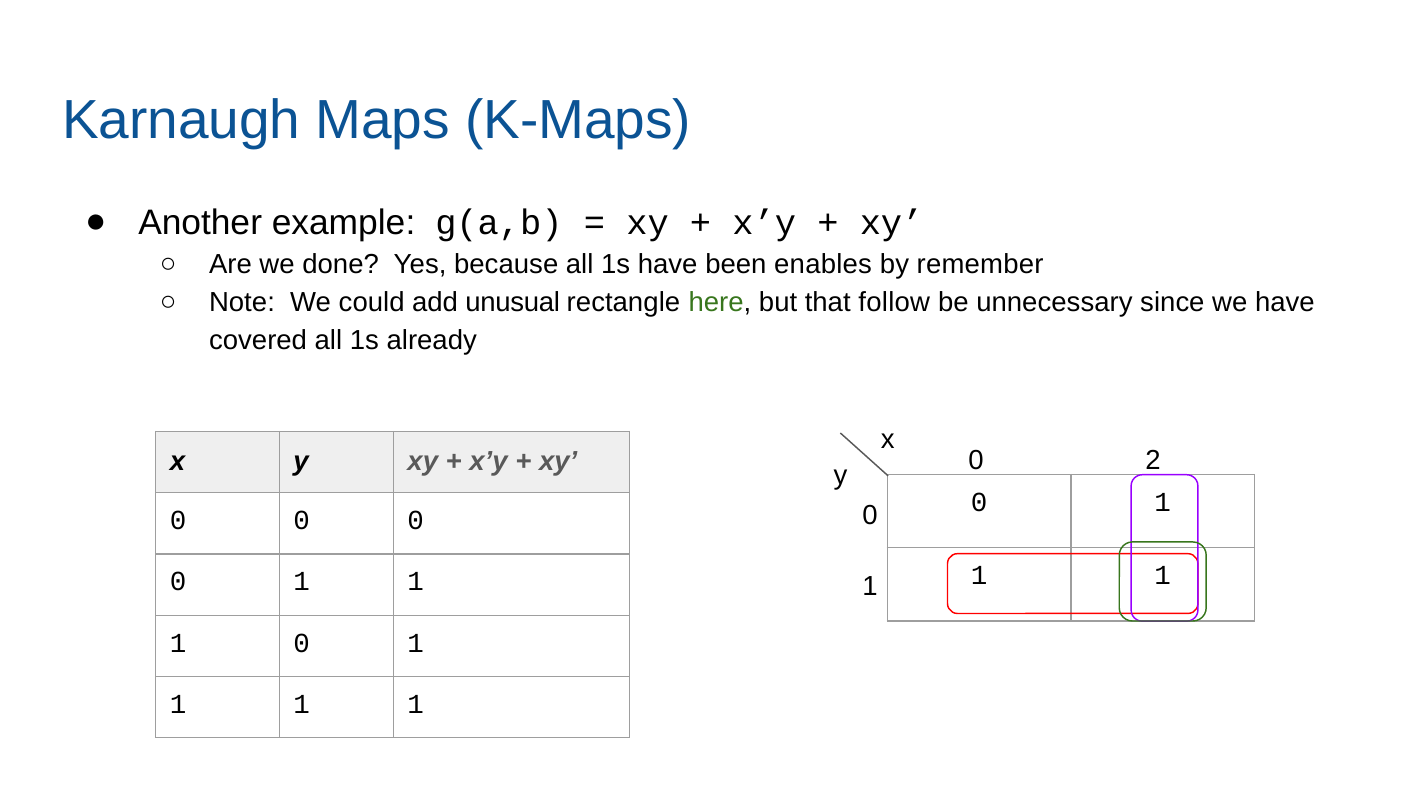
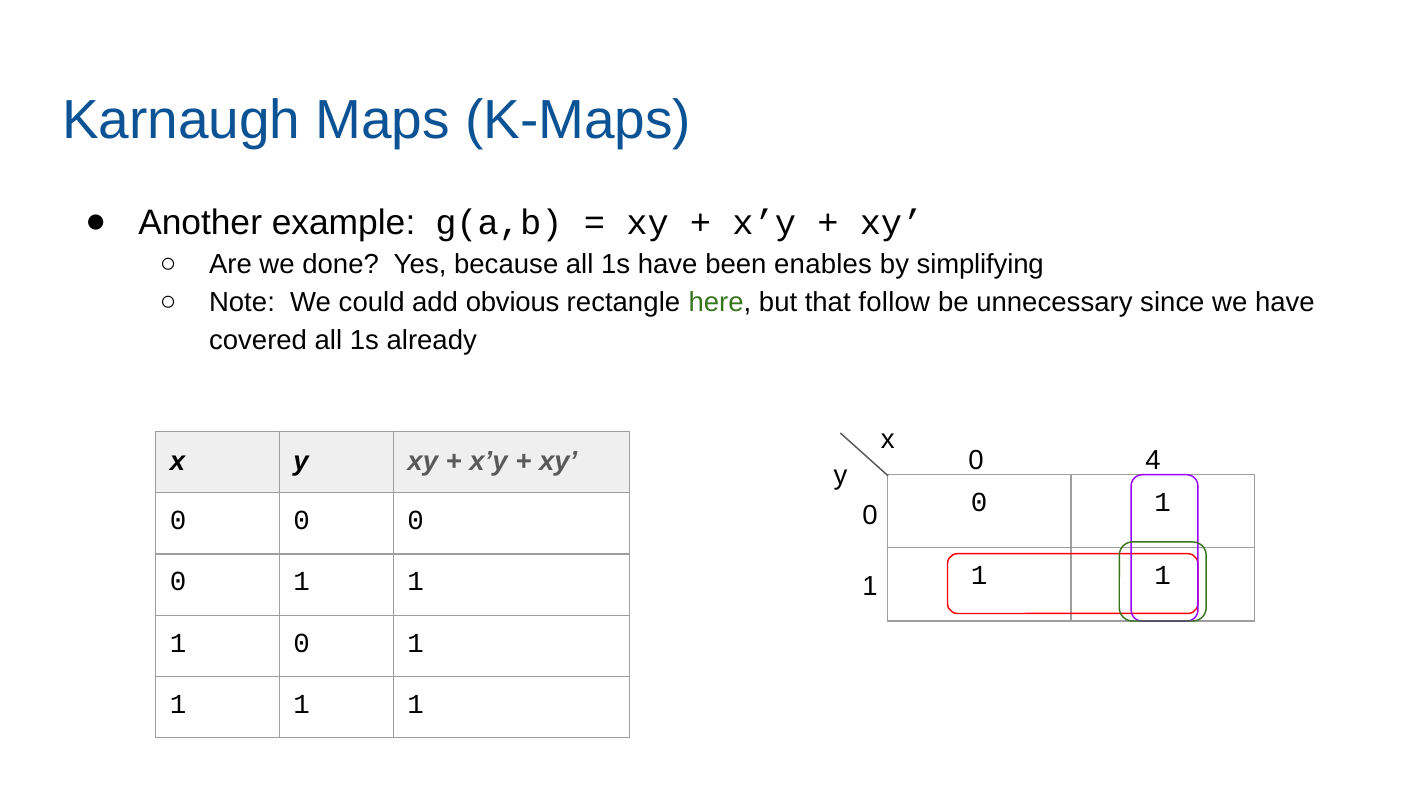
remember: remember -> simplifying (980, 265)
unusual: unusual -> obvious (513, 303)
2: 2 -> 4 (1153, 460)
